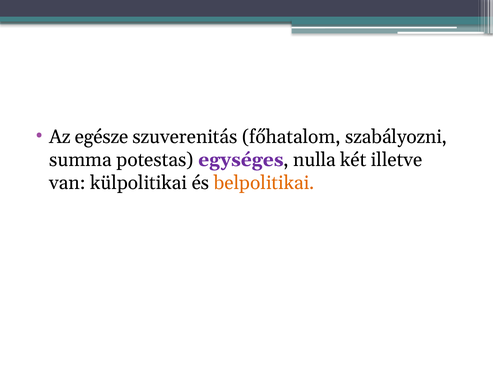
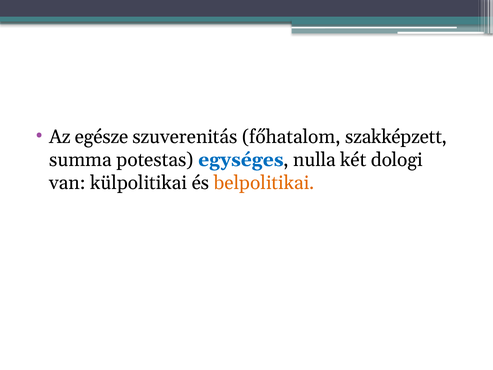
szabályozni: szabályozni -> szakképzett (396, 137)
egységes colour: purple -> blue (241, 160)
illetve: illetve -> dologi (397, 160)
